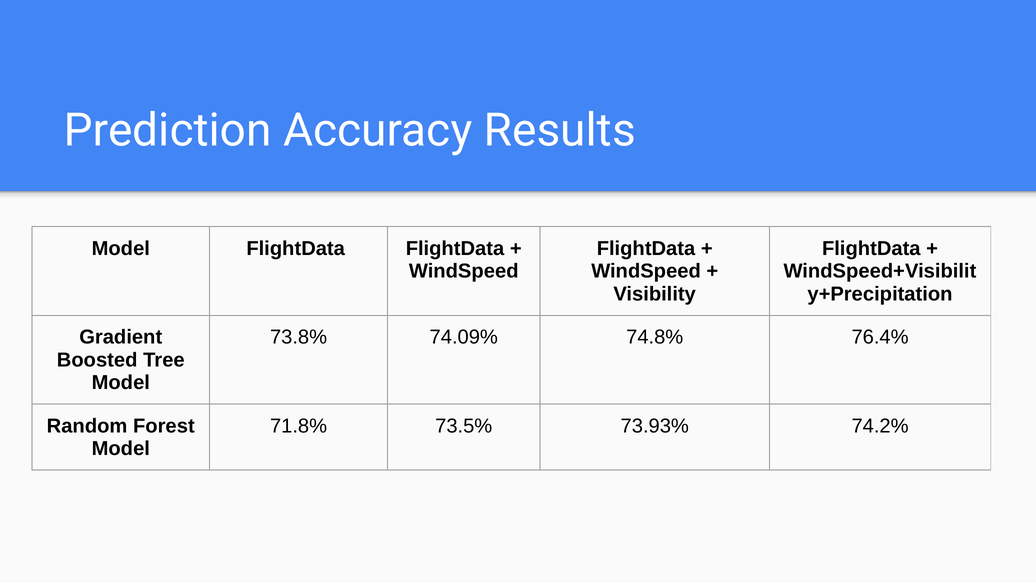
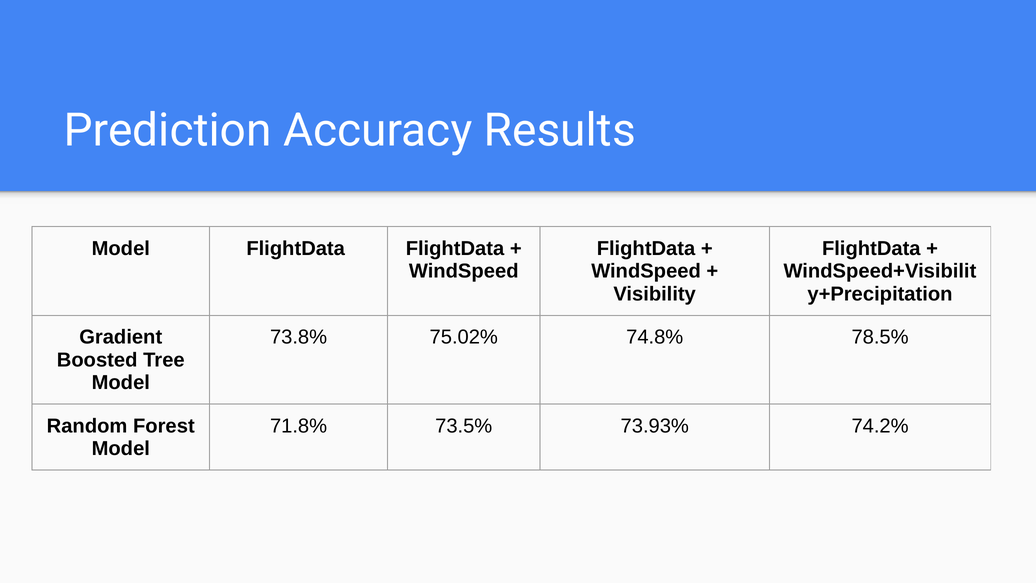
74.09%: 74.09% -> 75.02% (464, 337)
76.4%: 76.4% -> 78.5% (880, 337)
